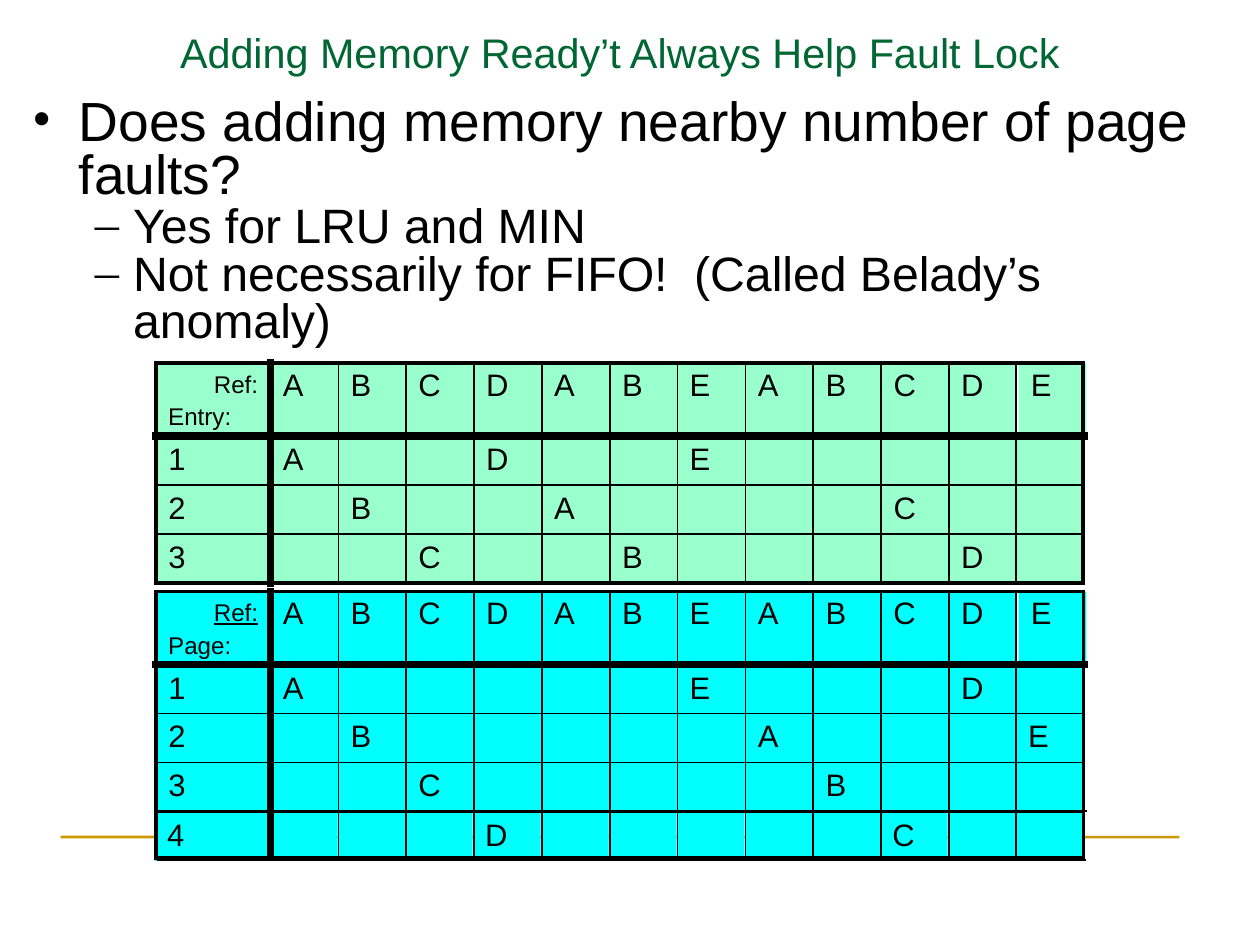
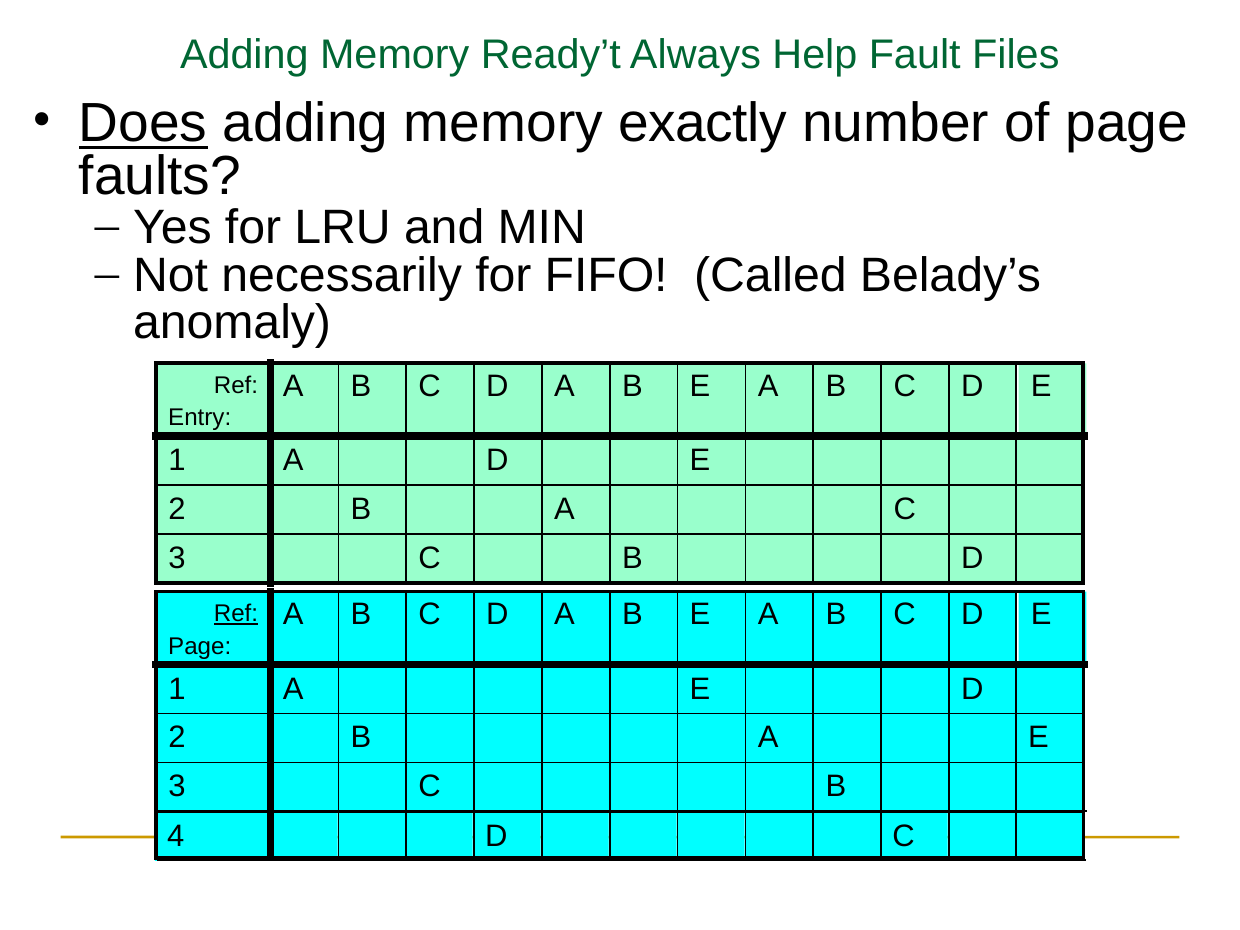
Lock: Lock -> Files (1016, 55)
Does underline: none -> present (143, 123)
nearby: nearby -> exactly (703, 123)
